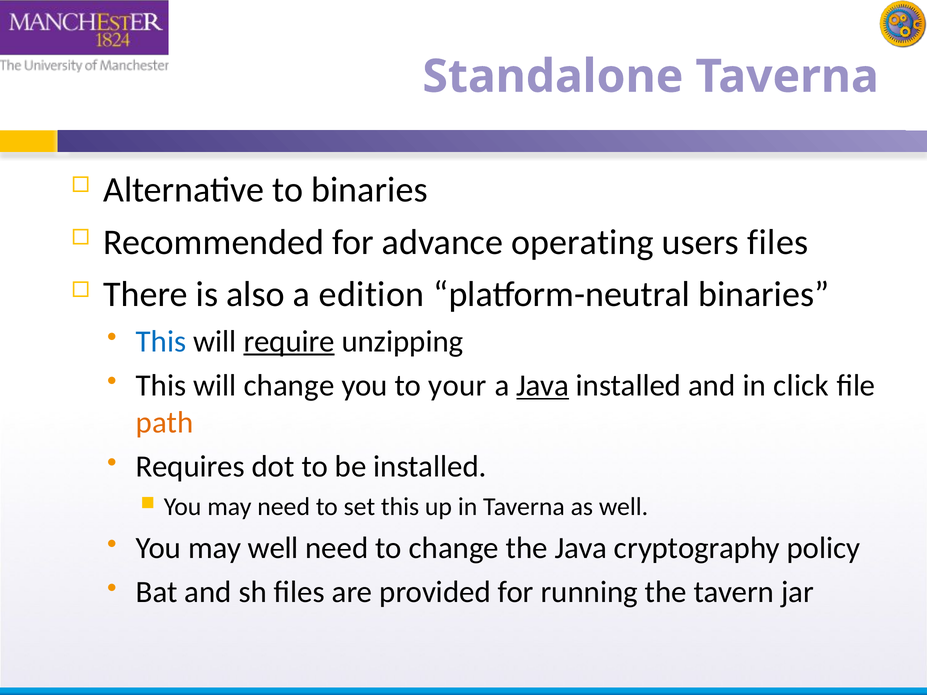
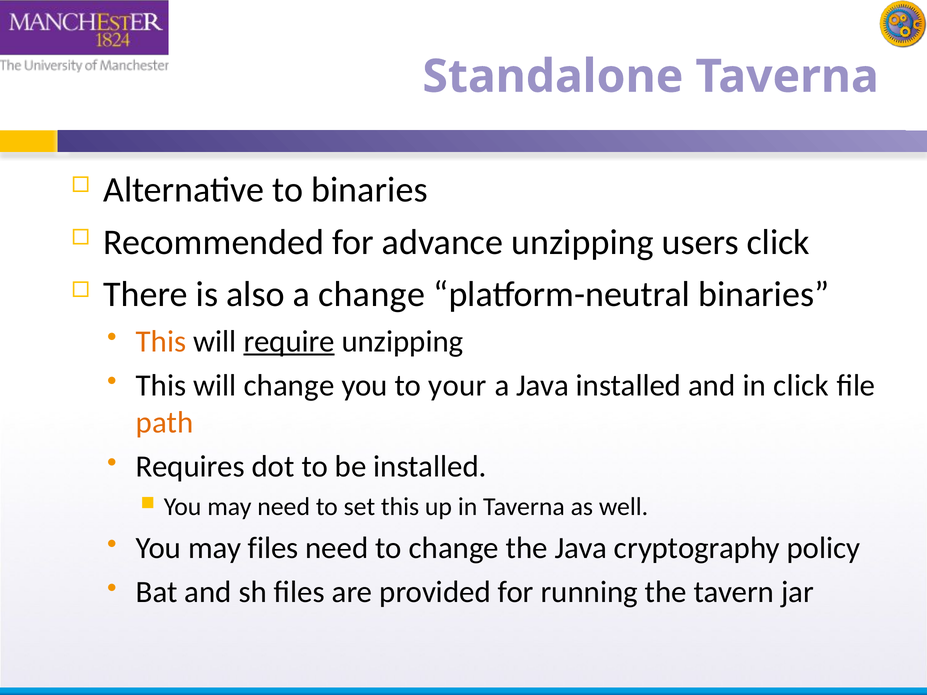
advance operating: operating -> unzipping (582, 242)
users files: files -> click (778, 242)
a edition: edition -> change (372, 295)
This colour: blue -> orange (161, 341)
Java underline: present -> none (543, 386)
may well: well -> files (273, 548)
